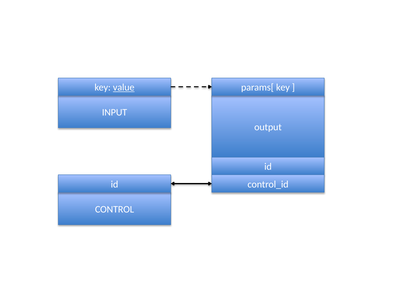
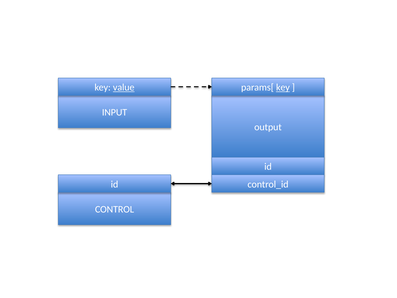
key underline: none -> present (283, 87)
